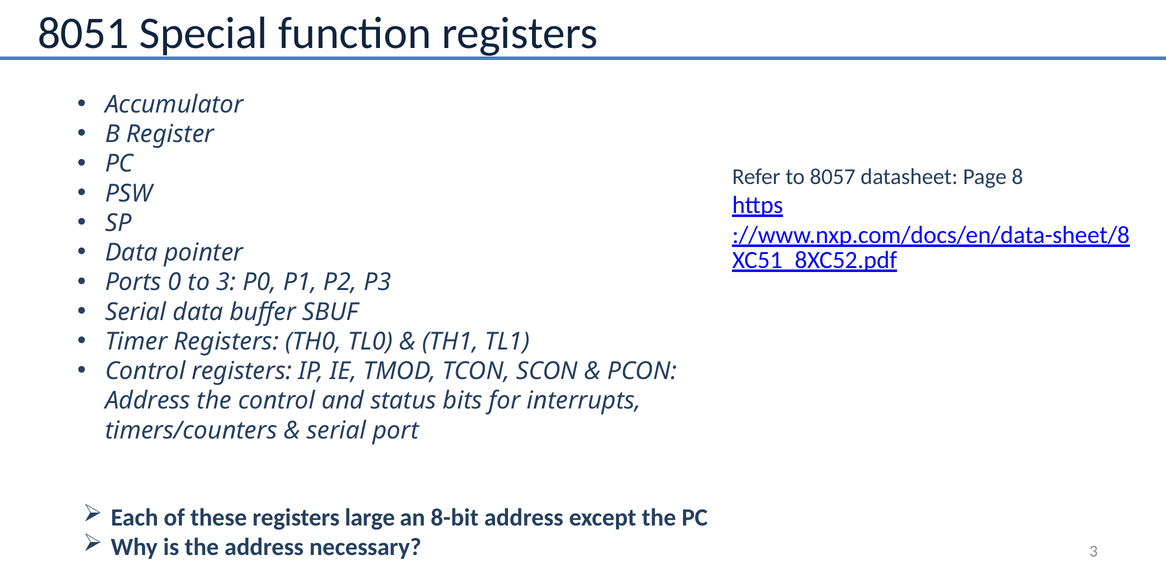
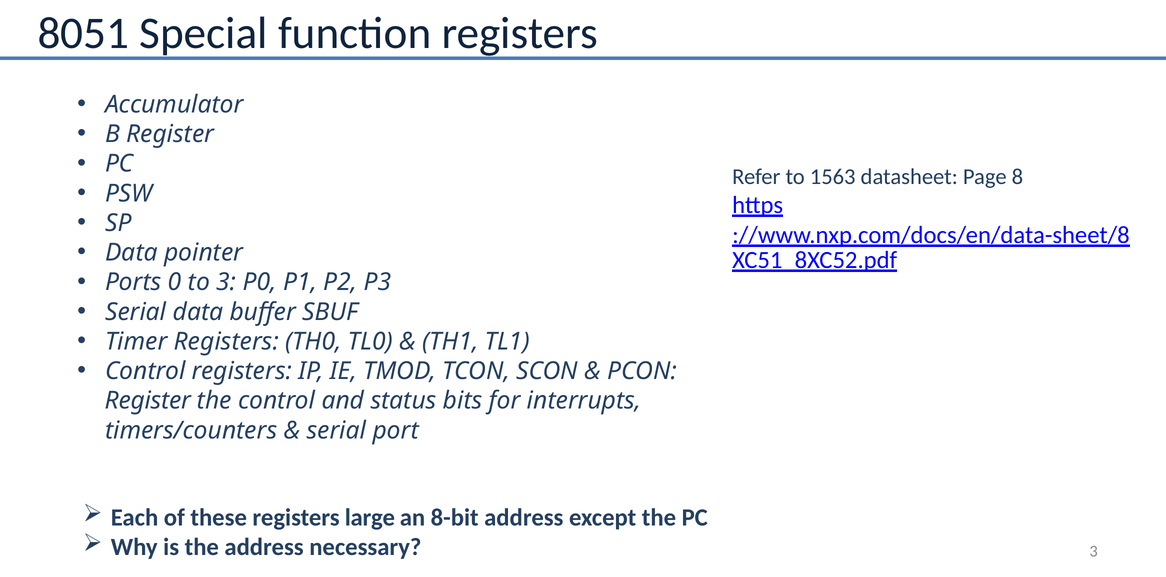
8057: 8057 -> 1563 (833, 177)
Address: Address -> Register (148, 401)
